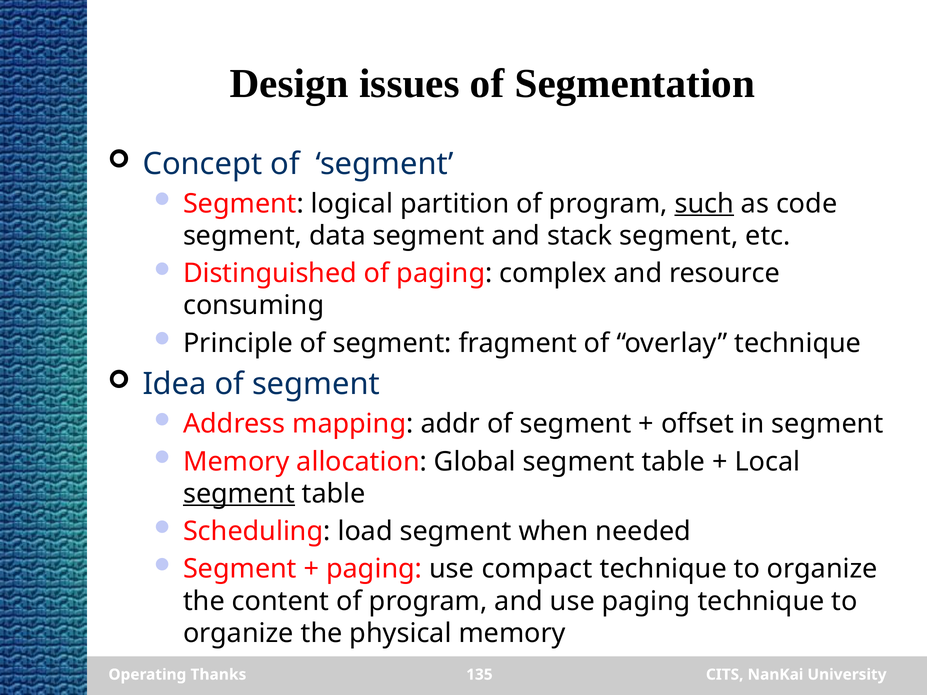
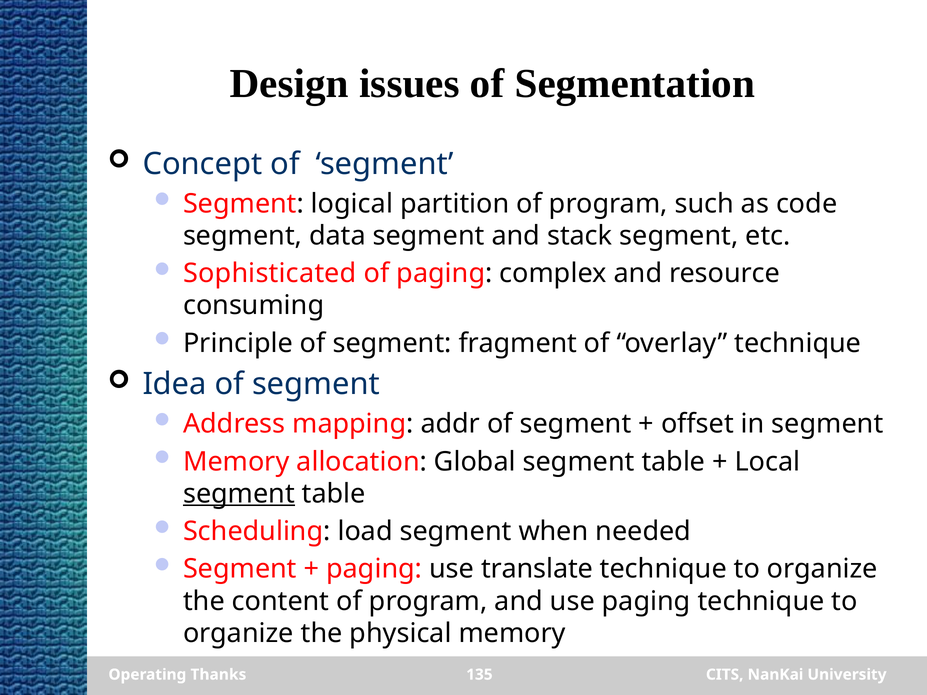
such underline: present -> none (704, 204)
Distinguished: Distinguished -> Sophisticated (270, 273)
compact: compact -> translate (537, 569)
